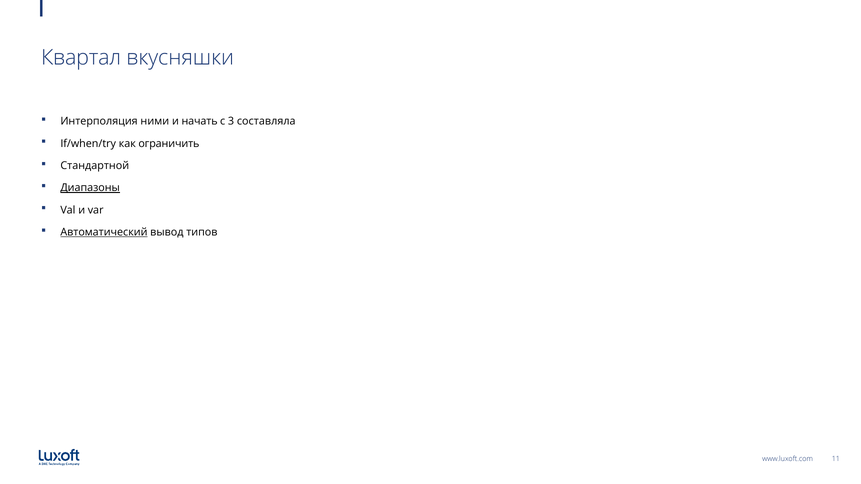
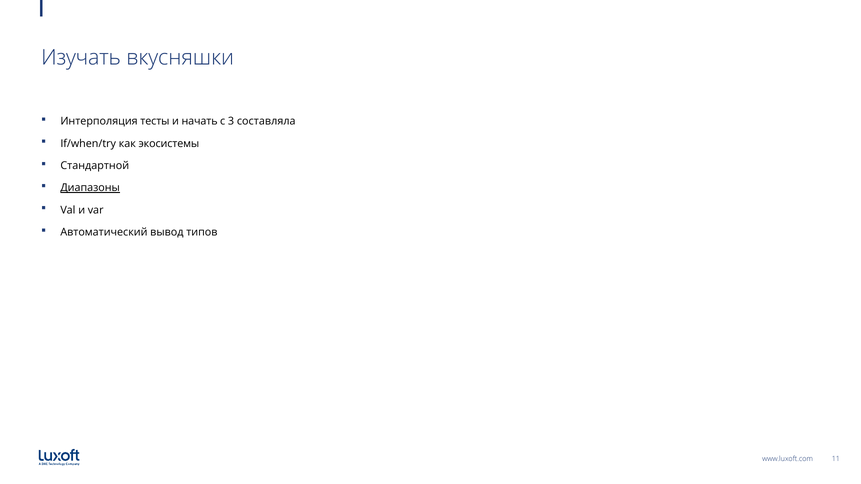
Квартал: Квартал -> Изучать (81, 58)
ними: ними -> тесты (155, 122)
ограничить: ограничить -> экосистемы (169, 144)
Автоматический underline: present -> none (104, 232)
